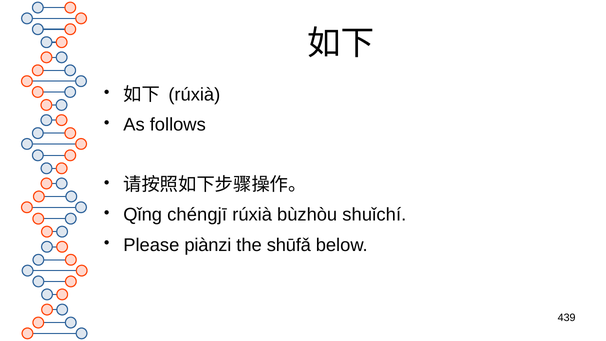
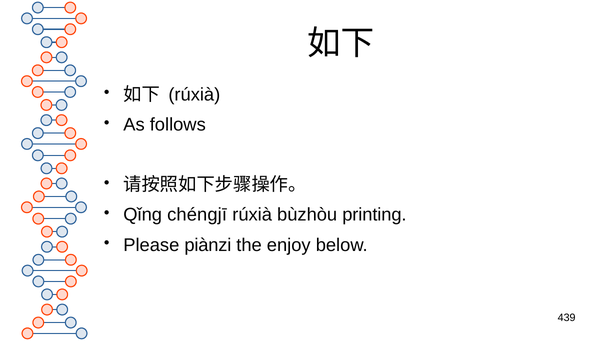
shuǐchí: shuǐchí -> printing (374, 215)
shūfǎ: shūfǎ -> enjoy (289, 245)
